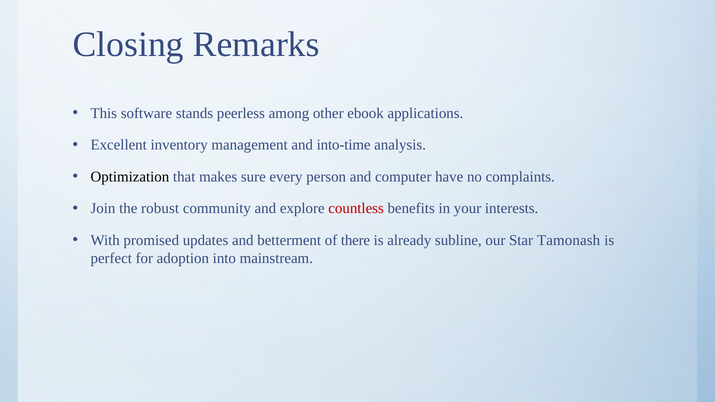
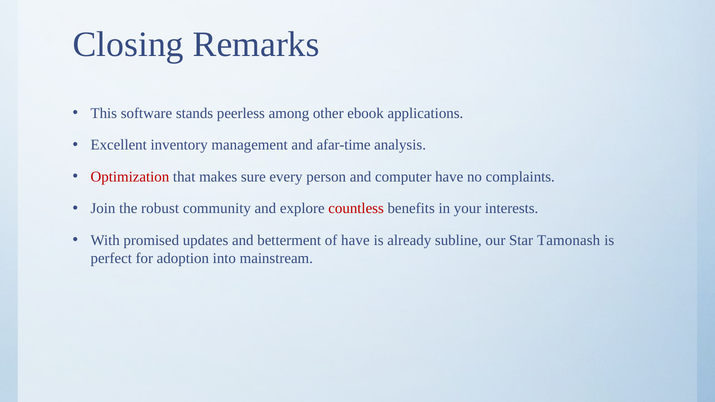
into-time: into-time -> afar-time (344, 145)
Optimization colour: black -> red (130, 177)
of there: there -> have (355, 241)
